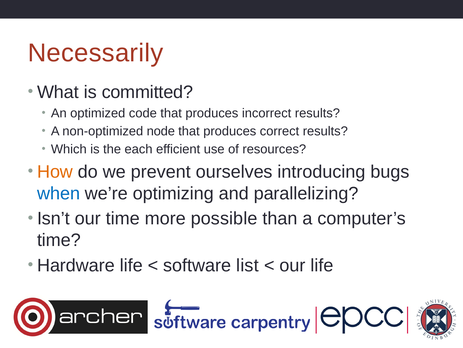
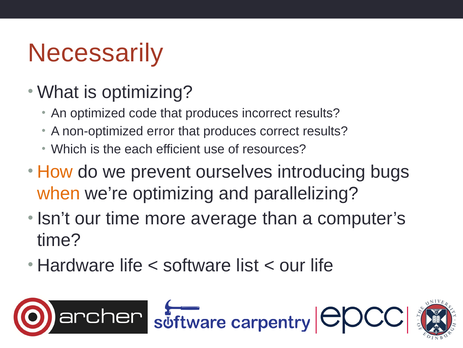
is committed: committed -> optimizing (147, 92)
node: node -> error (161, 131)
when colour: blue -> orange (59, 193)
possible: possible -> average (224, 218)
